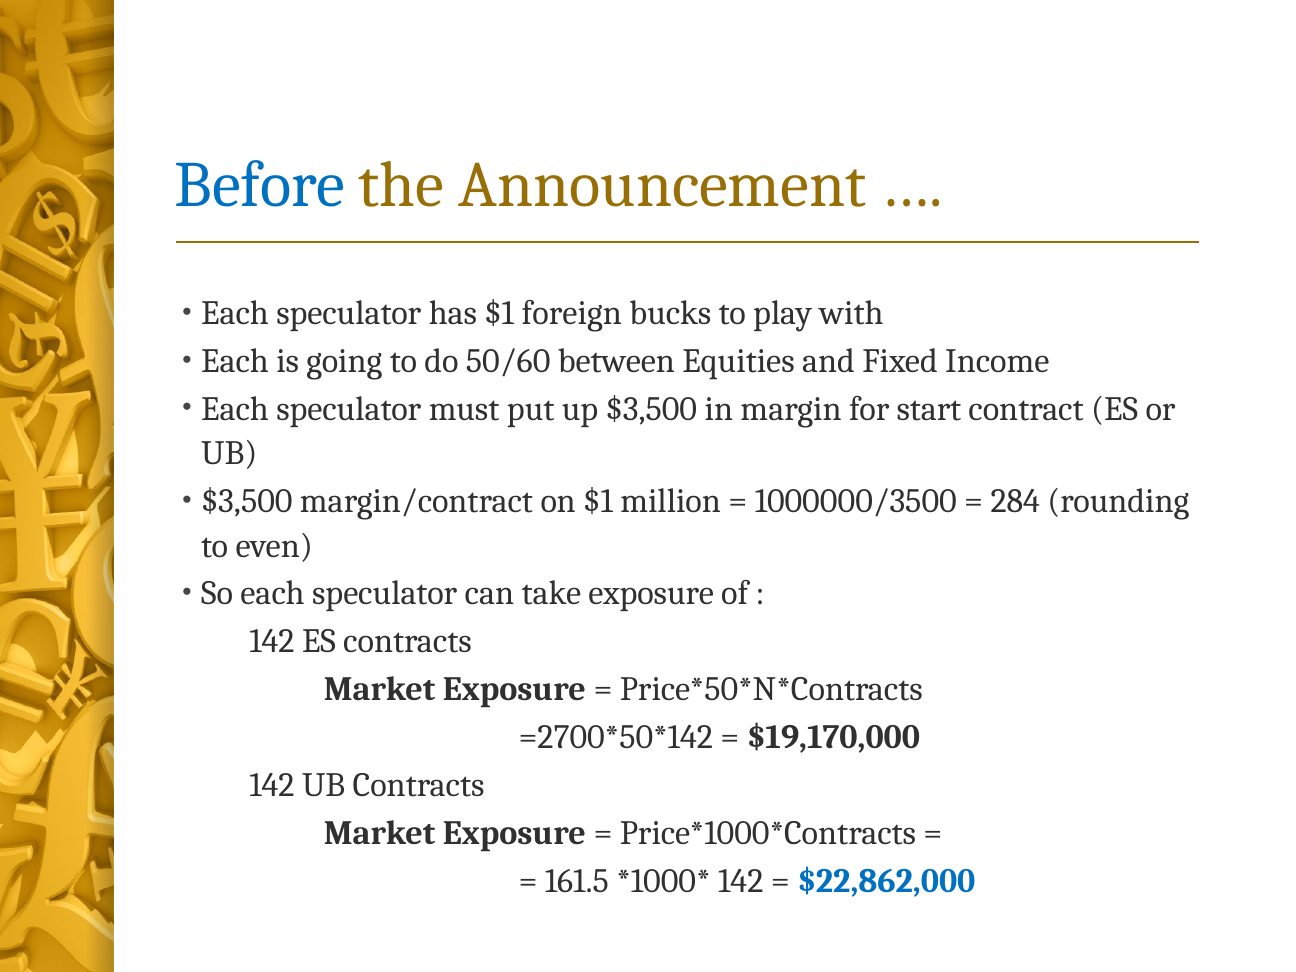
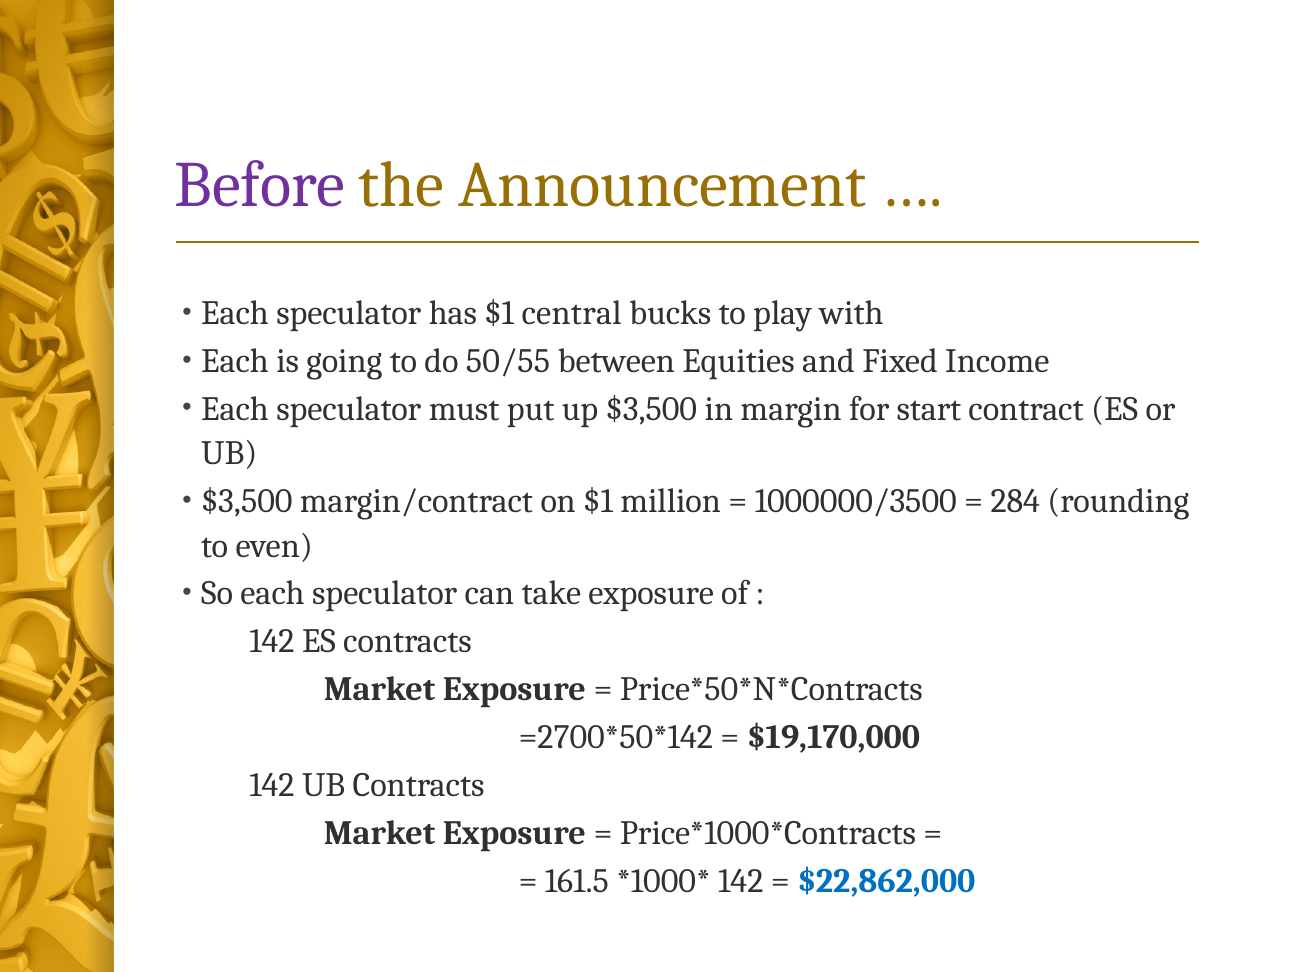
Before colour: blue -> purple (260, 185)
foreign: foreign -> central (572, 313)
50/60: 50/60 -> 50/55 (508, 361)
